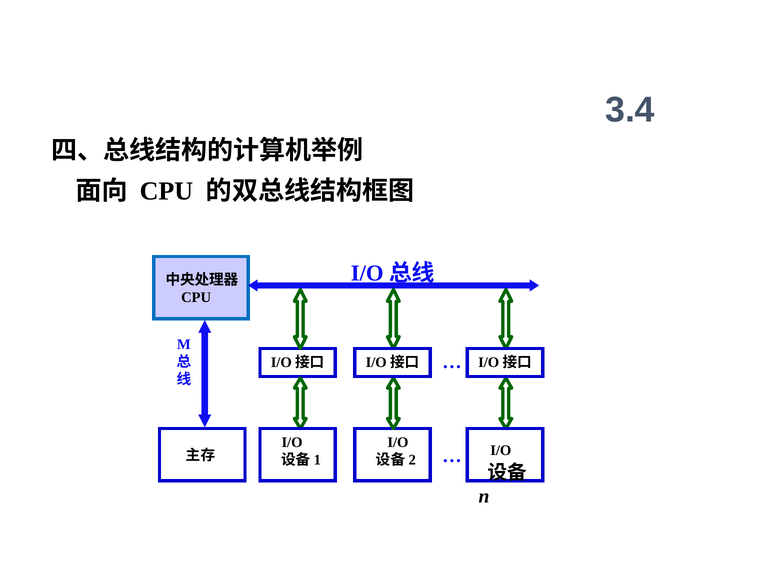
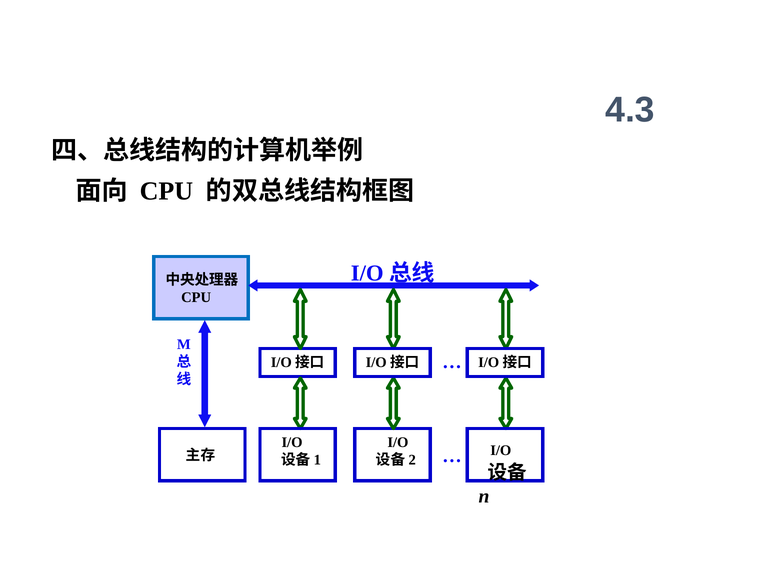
3.4: 3.4 -> 4.3 (630, 110)
